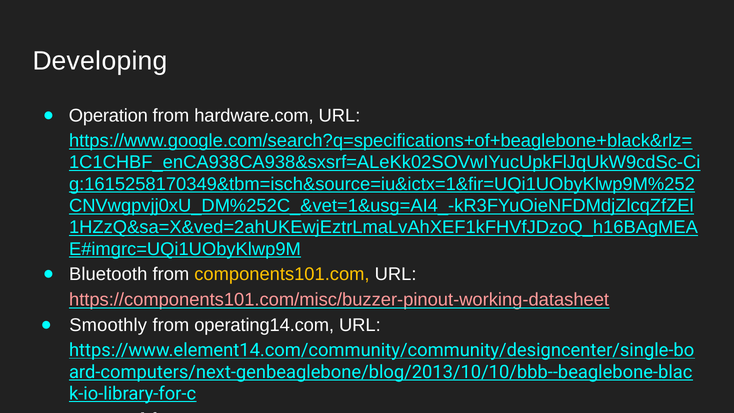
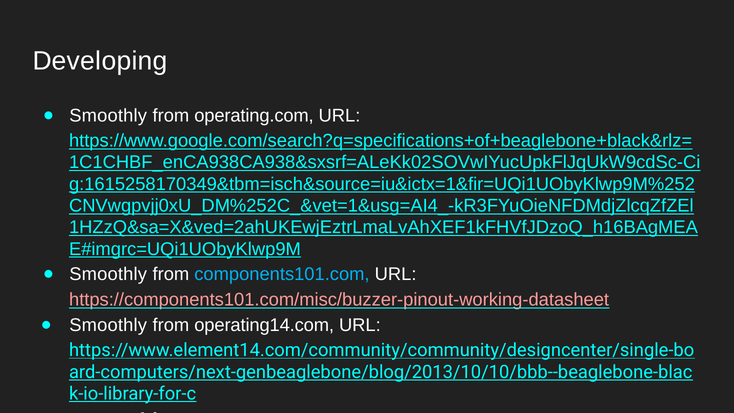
Operation: Operation -> Smoothly (108, 115)
hardware.com: hardware.com -> operating.com (254, 115)
Bluetooth: Bluetooth -> Smoothly (108, 274)
components101.com colour: yellow -> light blue (282, 274)
